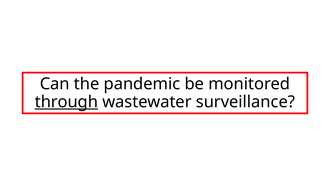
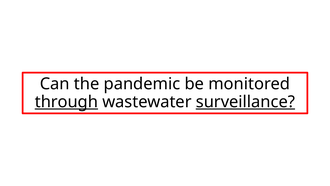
surveillance underline: none -> present (245, 102)
